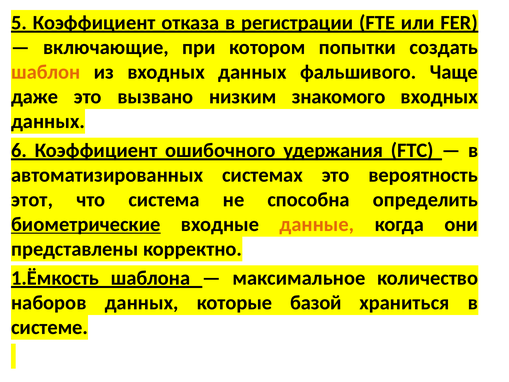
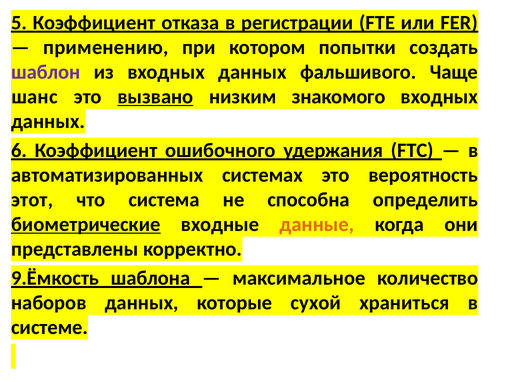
включающие: включающие -> применению (106, 47)
шаблон colour: orange -> purple (46, 72)
даже: даже -> шанс (35, 97)
вызвано underline: none -> present (155, 97)
1.Ёмкость: 1.Ёмкость -> 9.Ёмкость (55, 278)
базой: базой -> сухой (316, 303)
